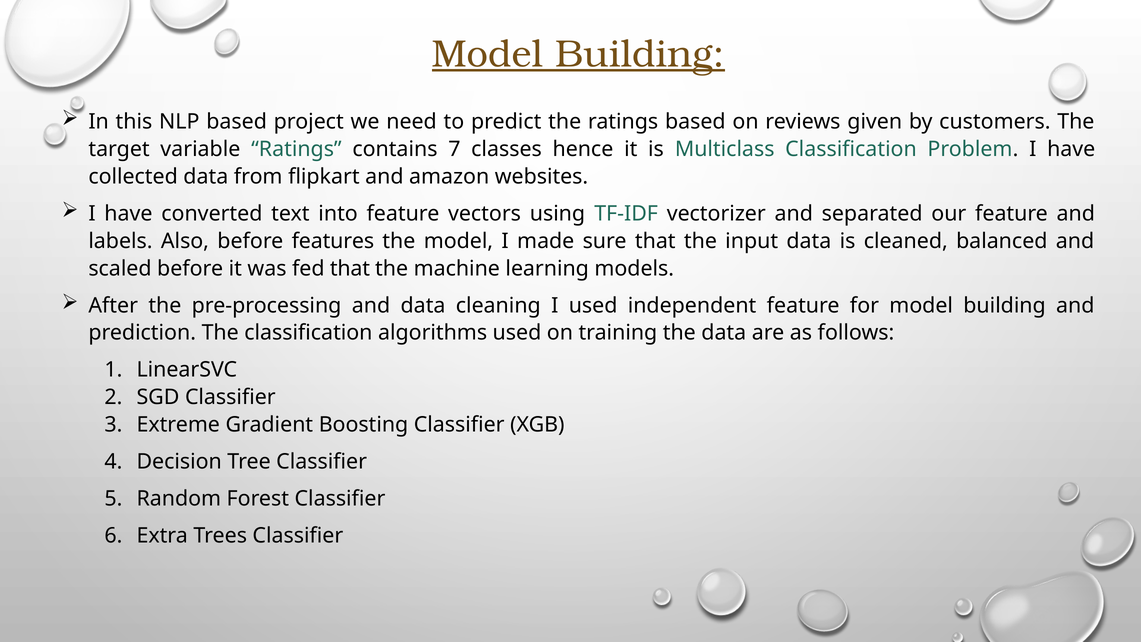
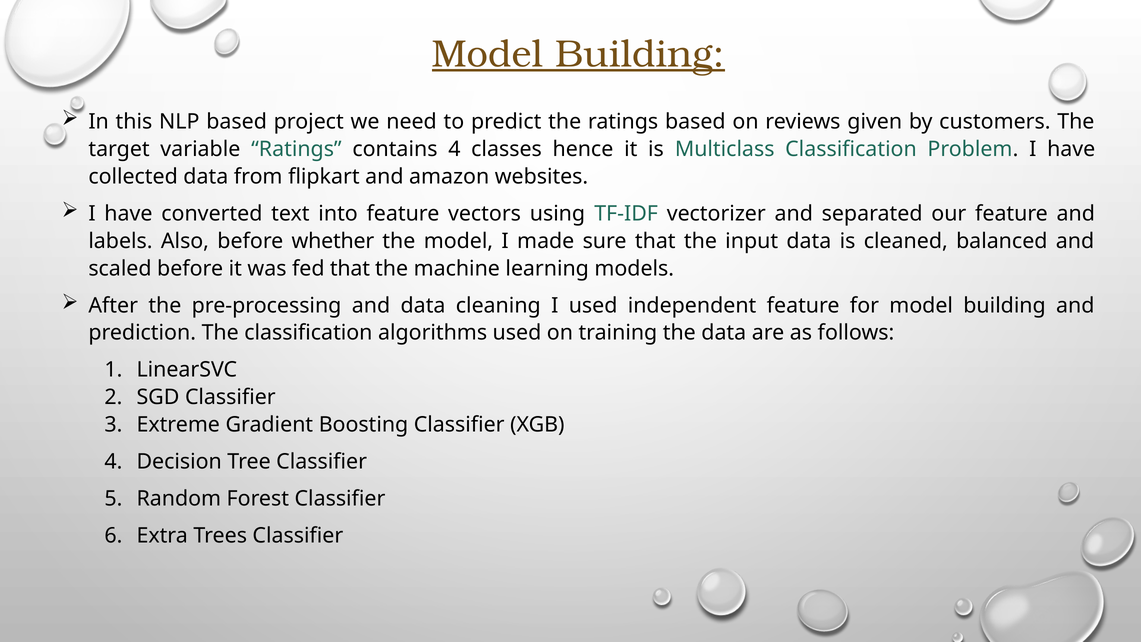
contains 7: 7 -> 4 (454, 149)
features: features -> whether (333, 241)
